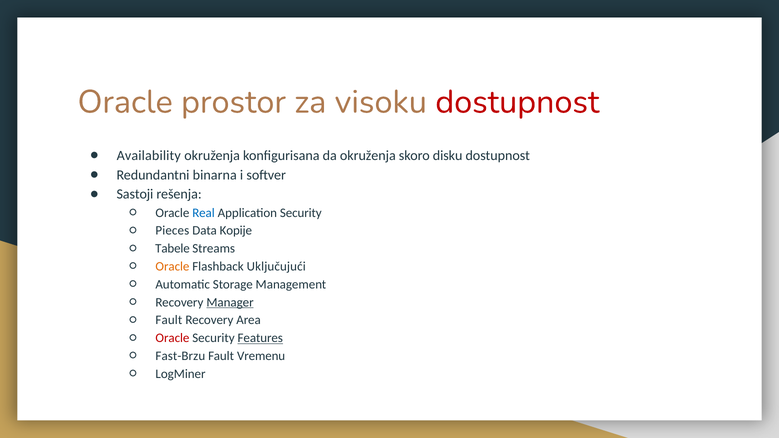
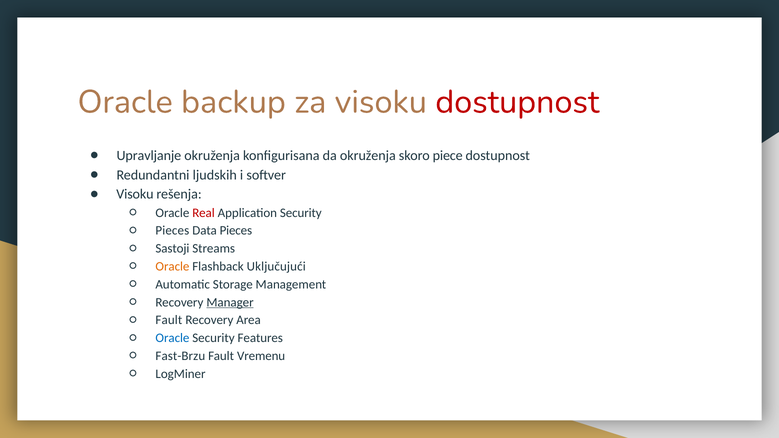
prostor: prostor -> backup (233, 102)
Availability: Availability -> Upravljanje (149, 156)
disku: disku -> piece (448, 156)
binarna: binarna -> ljudskih (215, 175)
Sastoji: Sastoji -> Visoku (135, 194)
Real colour: blue -> red (204, 213)
Data Kopije: Kopije -> Pieces (236, 231)
Tabele: Tabele -> Sastoji (172, 249)
Oracle colour: red -> blue (172, 338)
Features underline: present -> none (260, 338)
